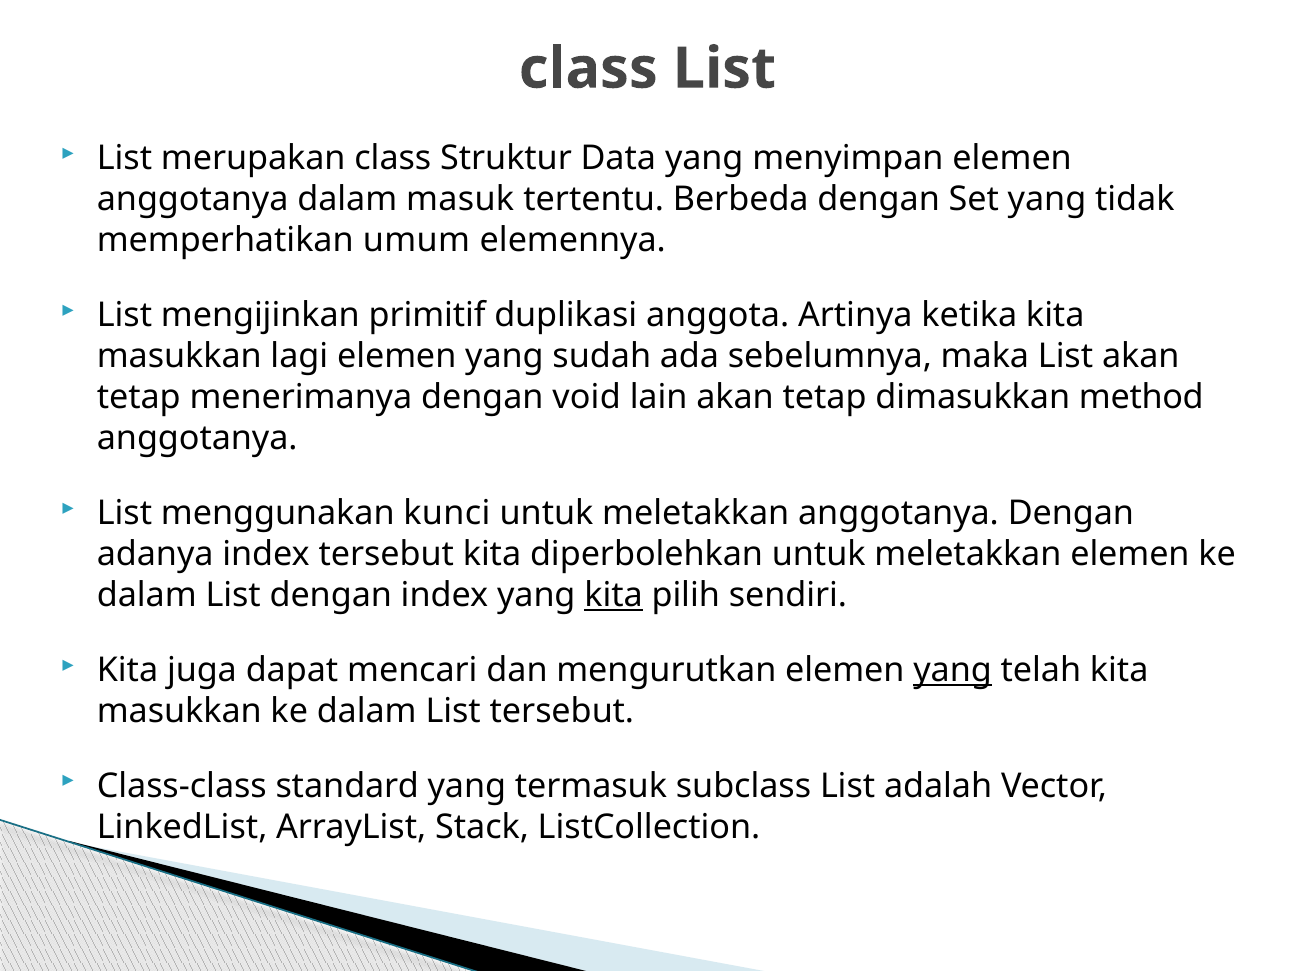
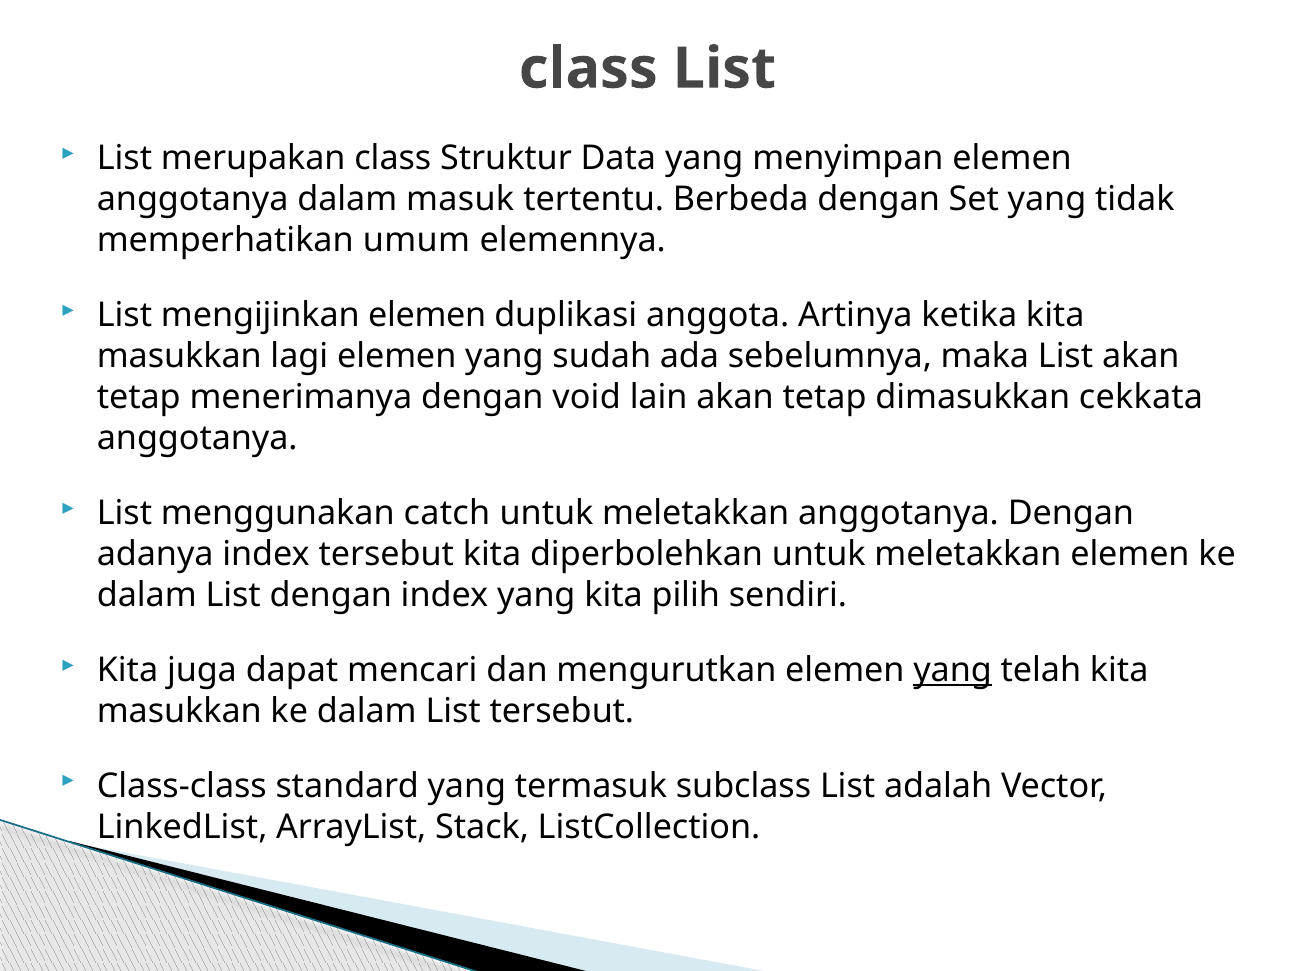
mengijinkan primitif: primitif -> elemen (427, 316)
method: method -> cekkata (1141, 398)
kunci: kunci -> catch (447, 513)
kita underline: present -> none (614, 595)
